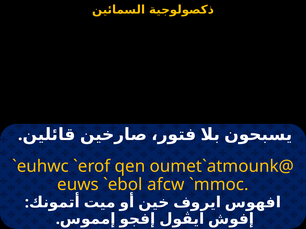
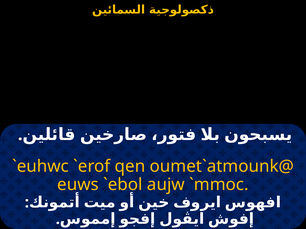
afcw: afcw -> aujw (166, 185)
